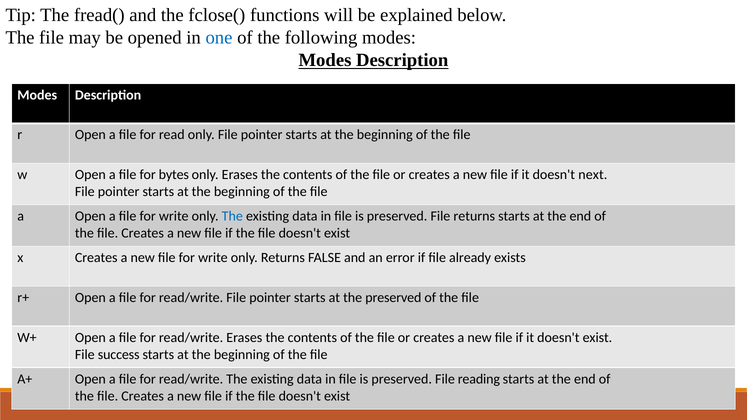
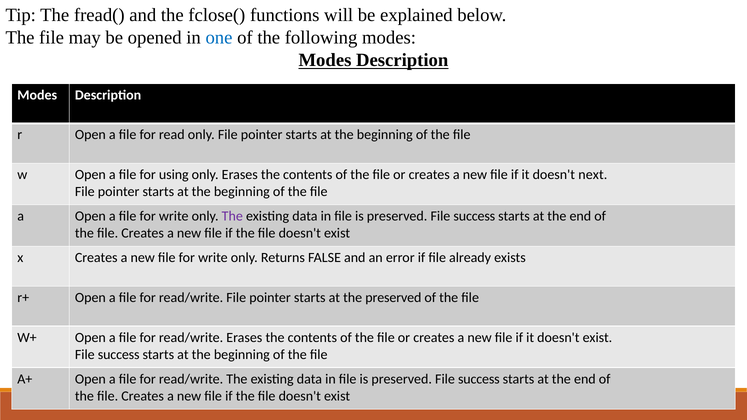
bytes: bytes -> using (174, 175)
The colour: blue -> purple (232, 216)
returns: returns -> success (474, 216)
reading: reading -> success (479, 379)
